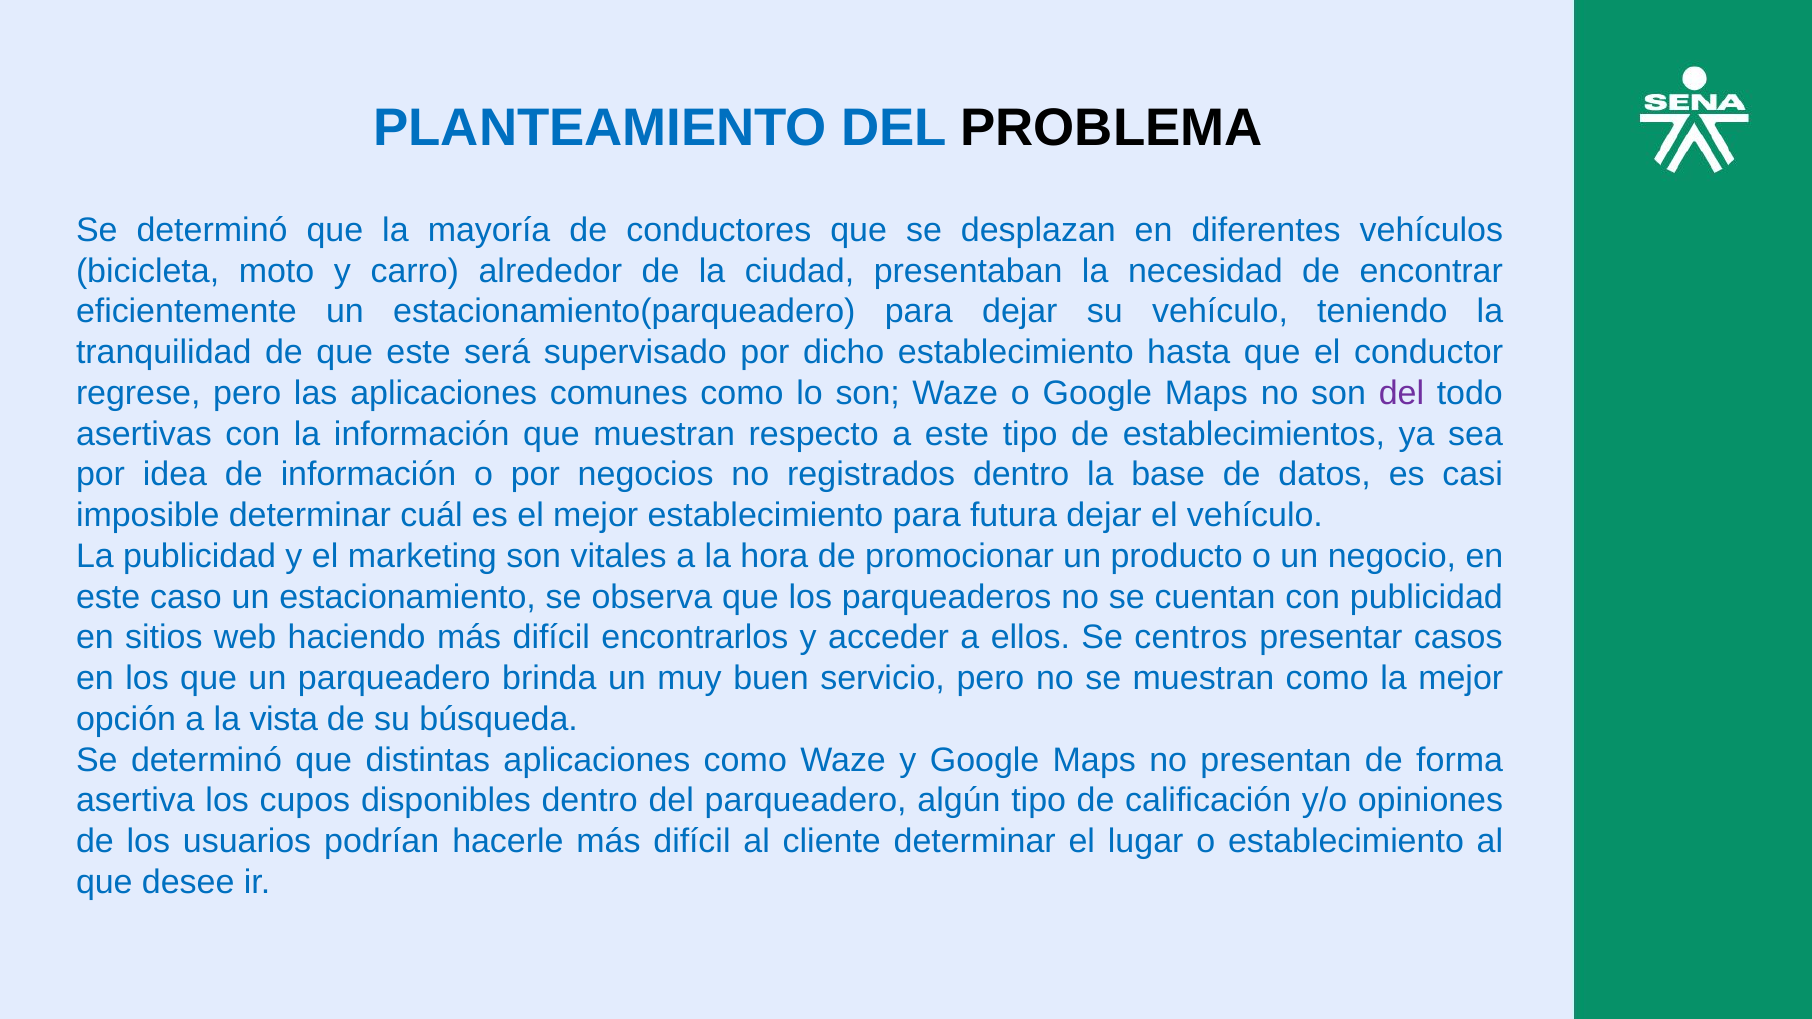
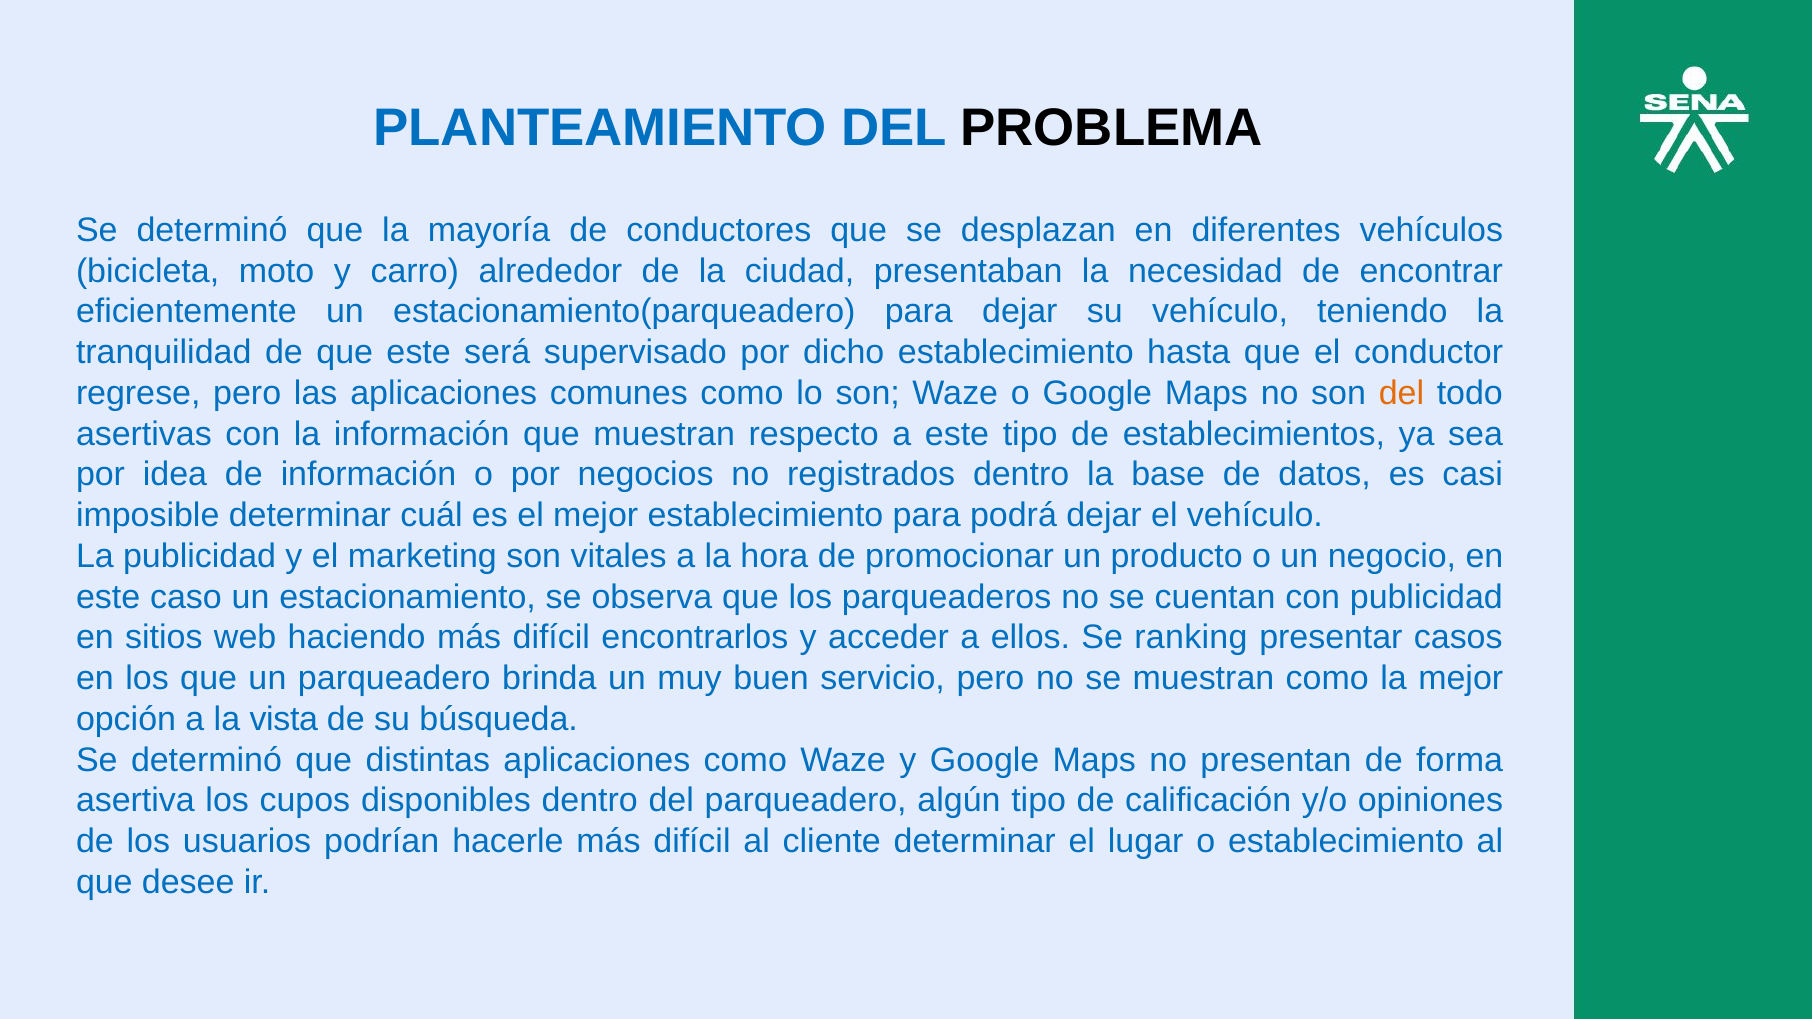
del colour: purple -> orange (1401, 393)
futura: futura -> podrá (1013, 515)
centros: centros -> ranking (1191, 638)
